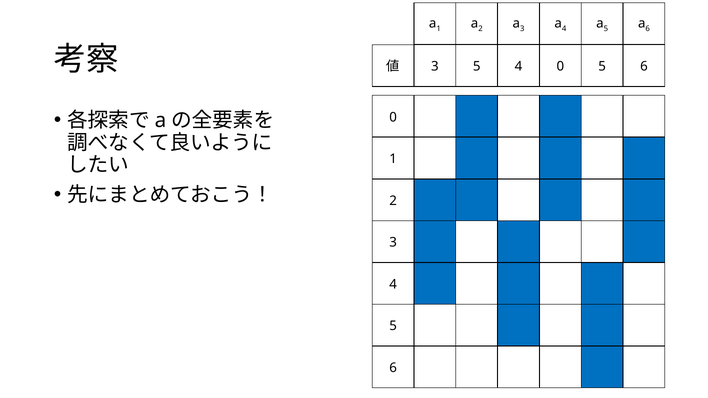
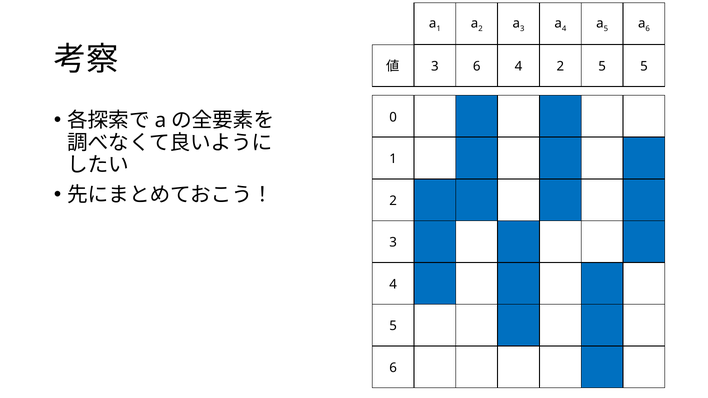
3 5: 5 -> 6 (477, 66)
4 0: 0 -> 2 (560, 66)
6: 6 -> 5 (644, 66)
